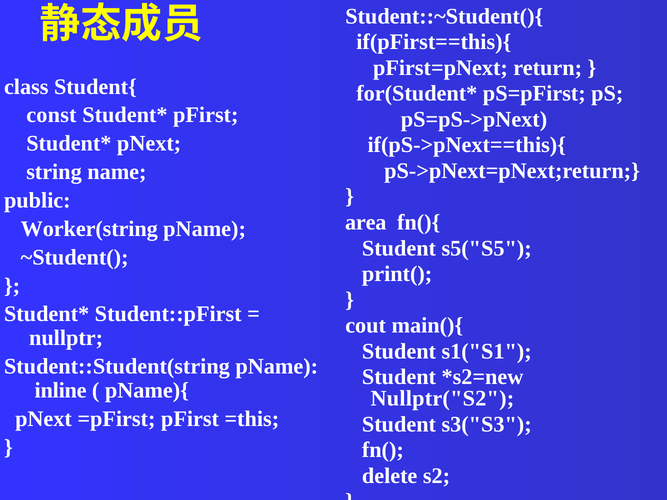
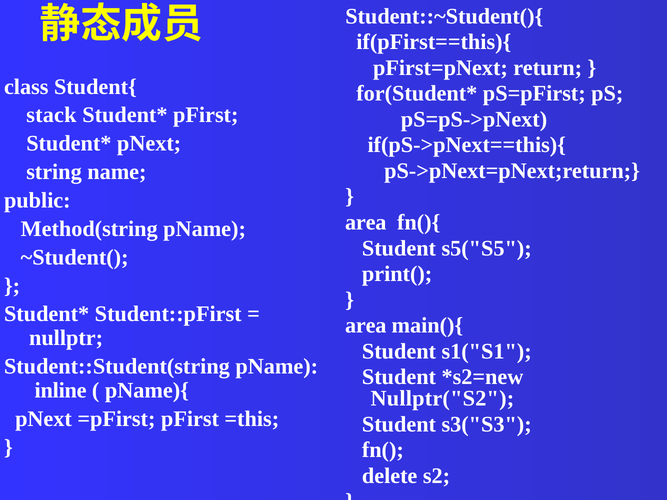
const: const -> stack (51, 115)
Worker(string: Worker(string -> Method(string (89, 229)
cout: cout -> area (366, 326)
